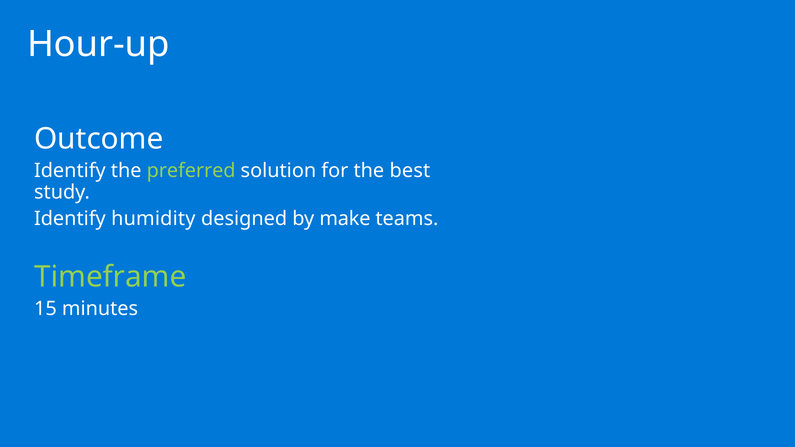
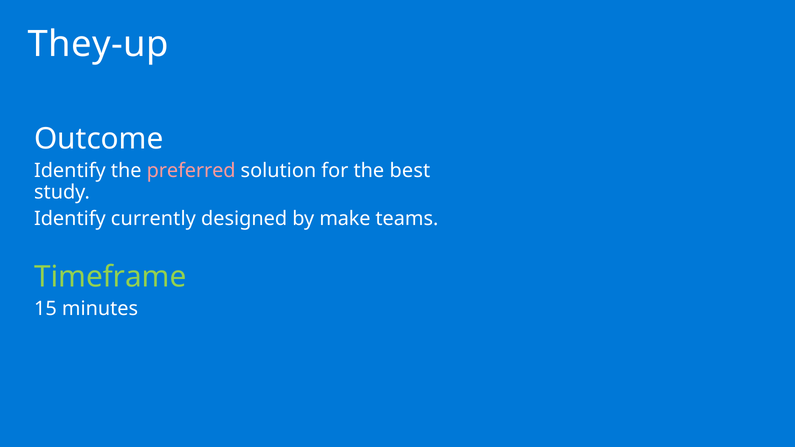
Hour-up: Hour-up -> They-up (98, 44)
preferred colour: light green -> pink (191, 171)
humidity: humidity -> currently (153, 219)
